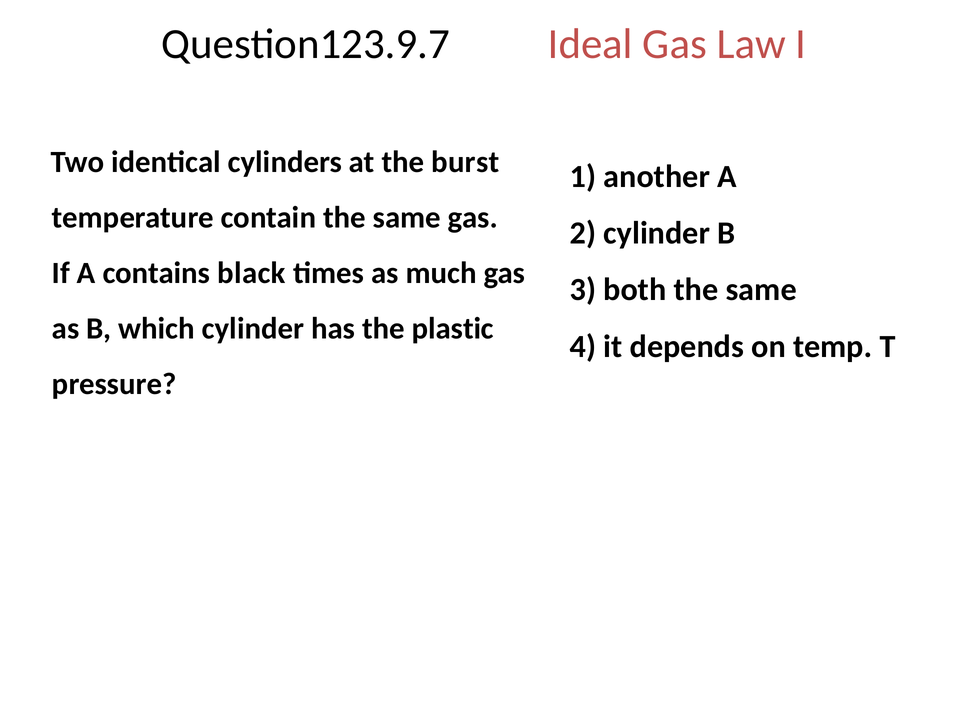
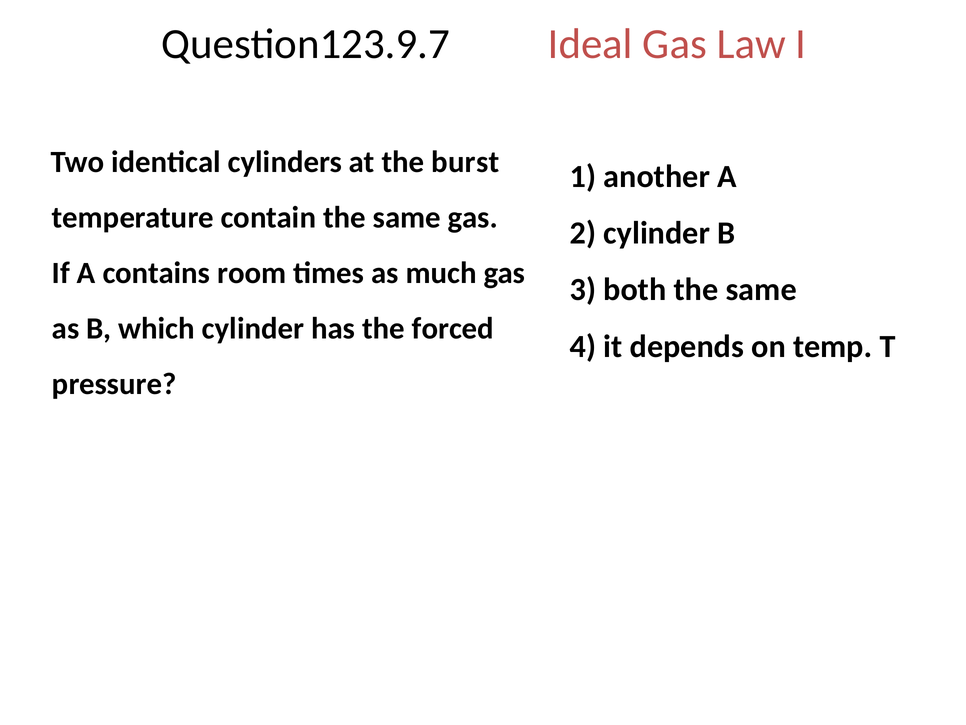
black: black -> room (252, 273)
plastic: plastic -> forced (453, 328)
